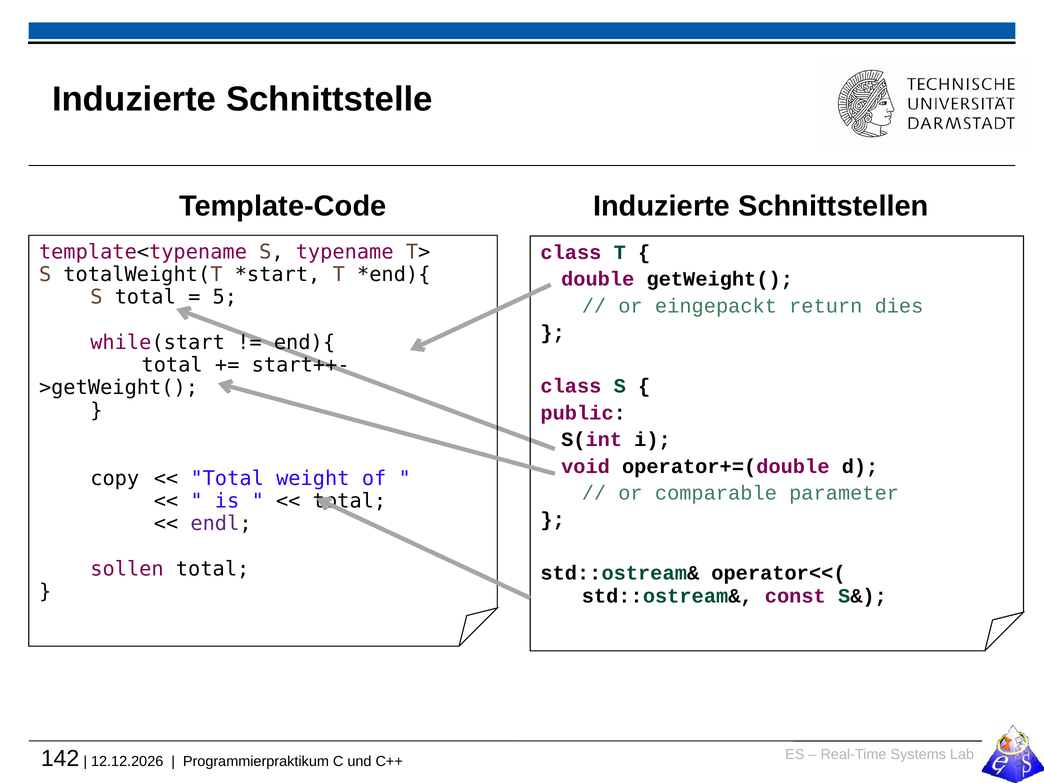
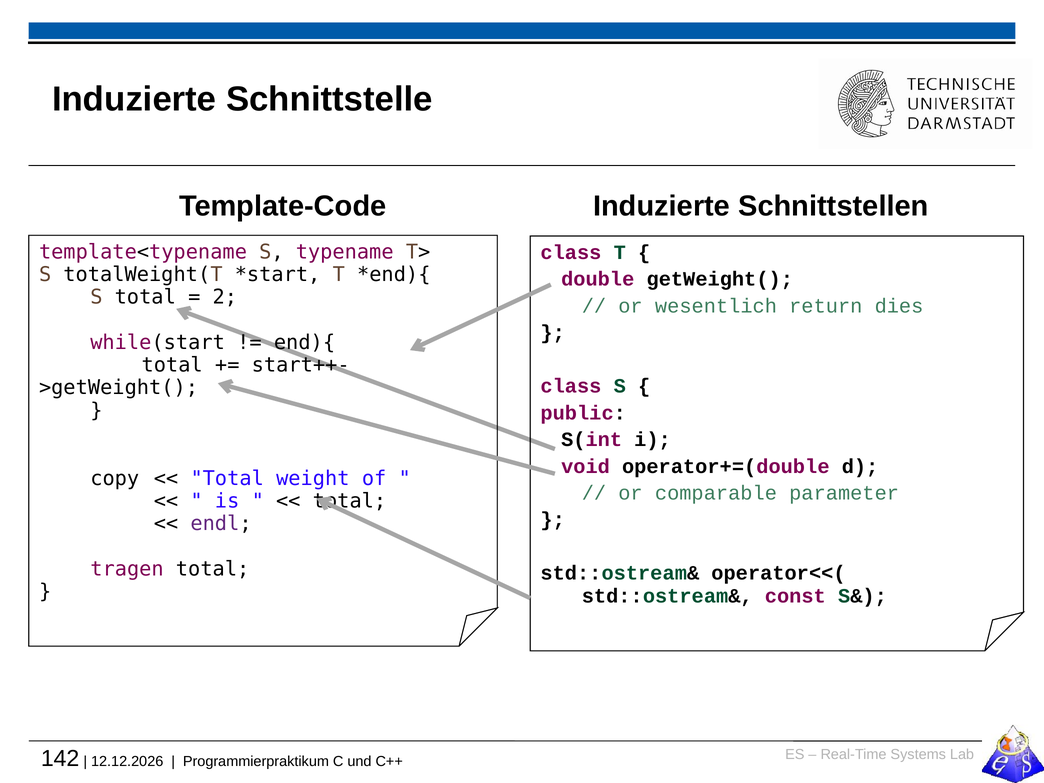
5: 5 -> 2 (225, 297)
eingepackt: eingepackt -> wesentlich (716, 306)
sollen: sollen -> tragen (127, 569)
